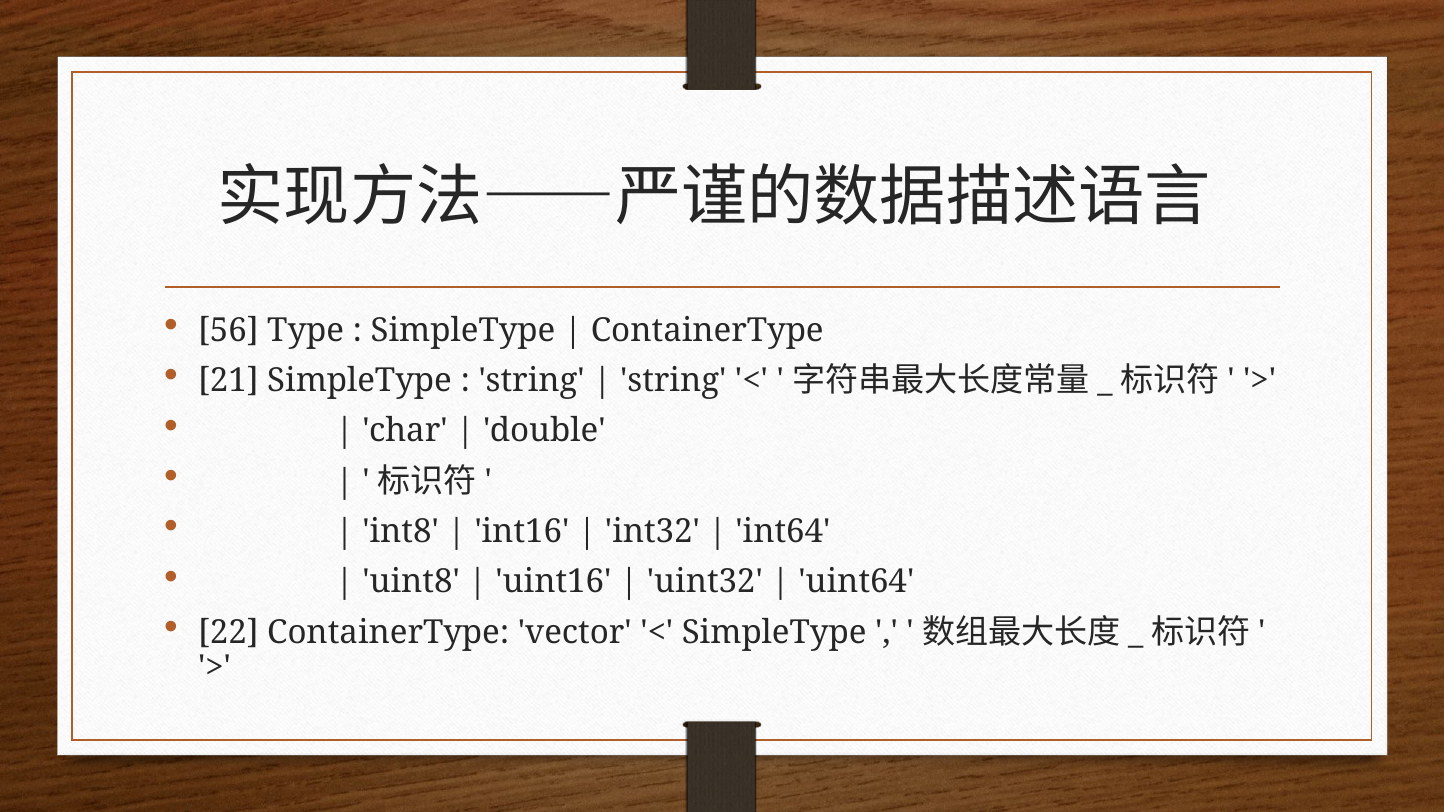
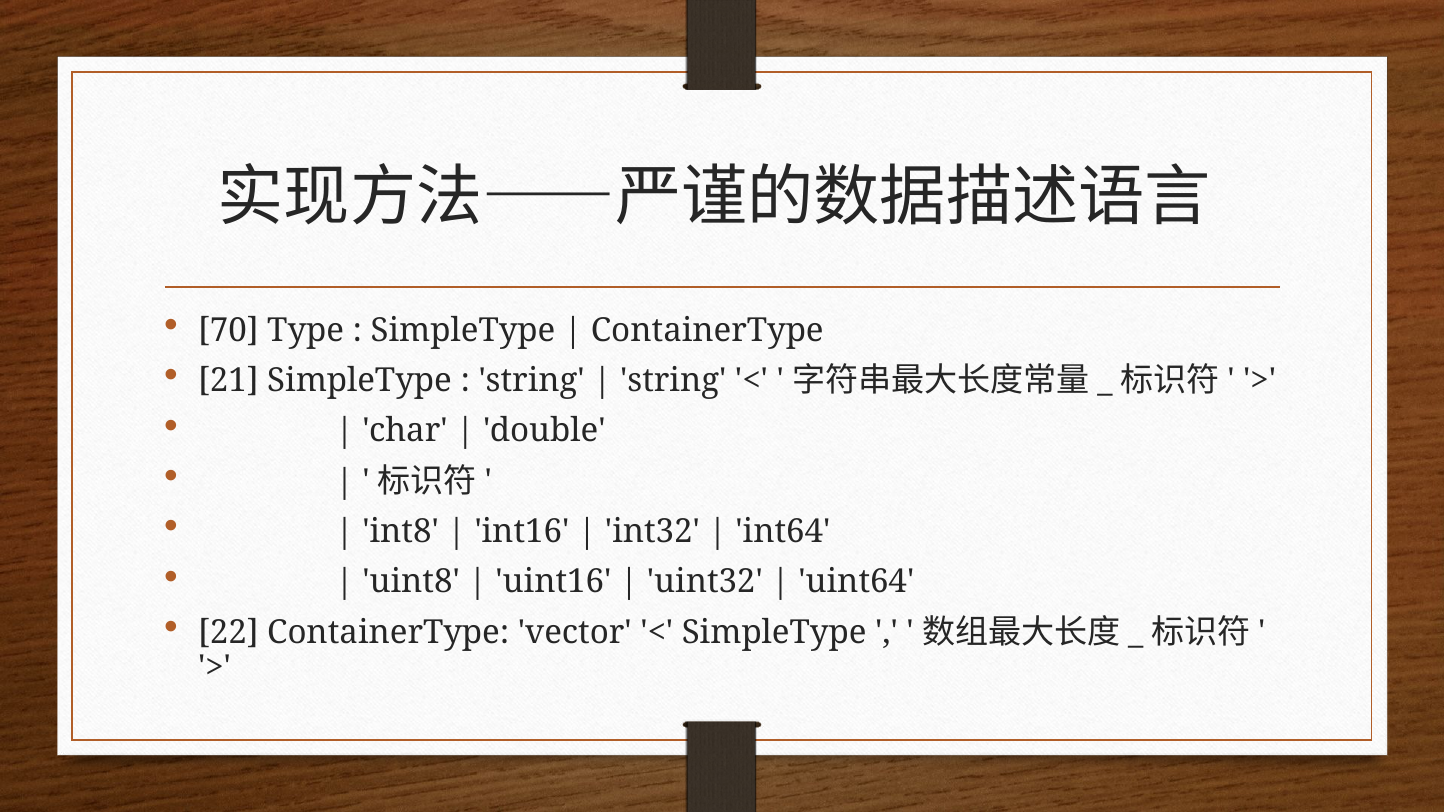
56: 56 -> 70 (228, 330)
